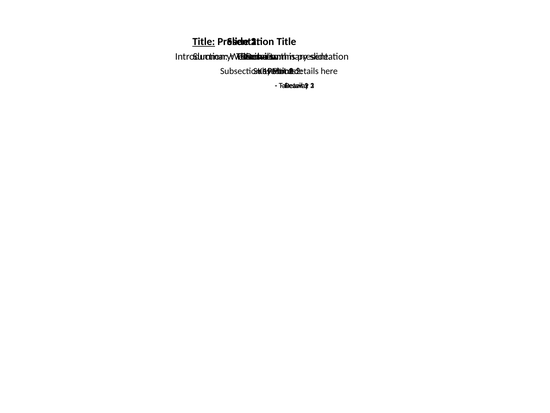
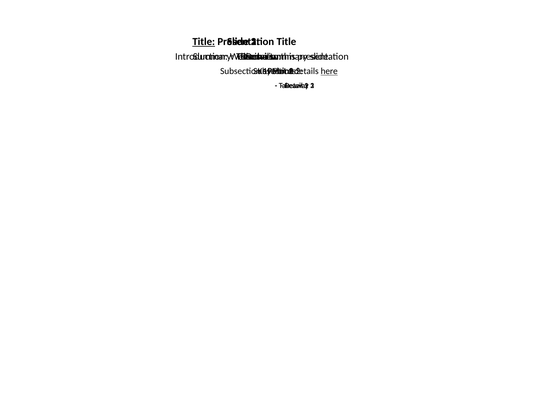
here underline: none -> present (329, 71)
